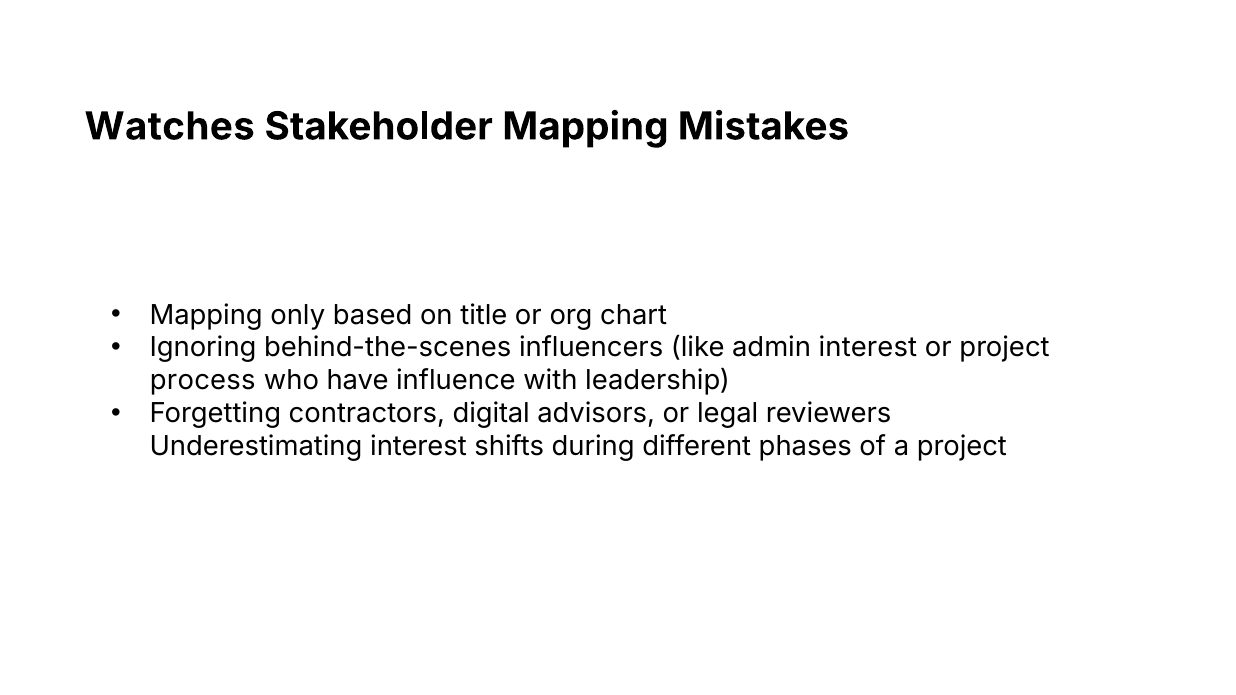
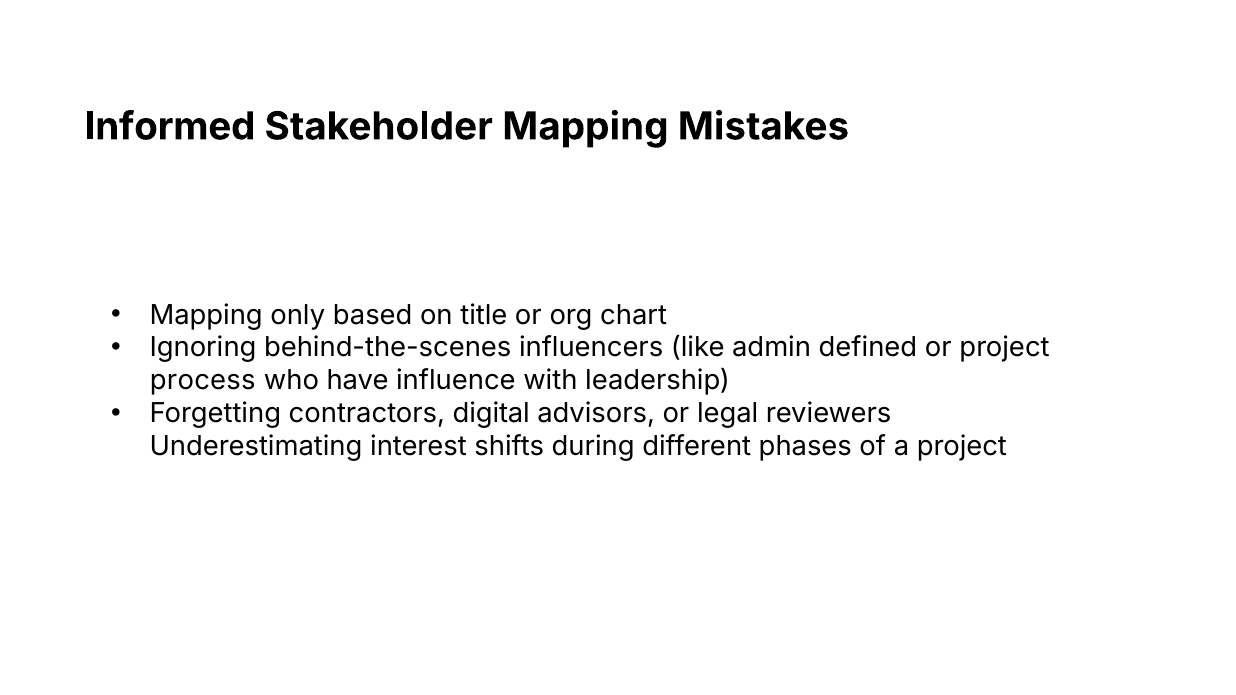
Watches: Watches -> Informed (170, 127)
admin interest: interest -> defined (868, 348)
